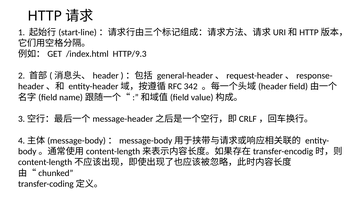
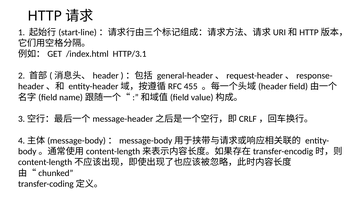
HTTP/9.3: HTTP/9.3 -> HTTP/3.1 (130, 54)
342: 342 -> 455 (191, 87)
